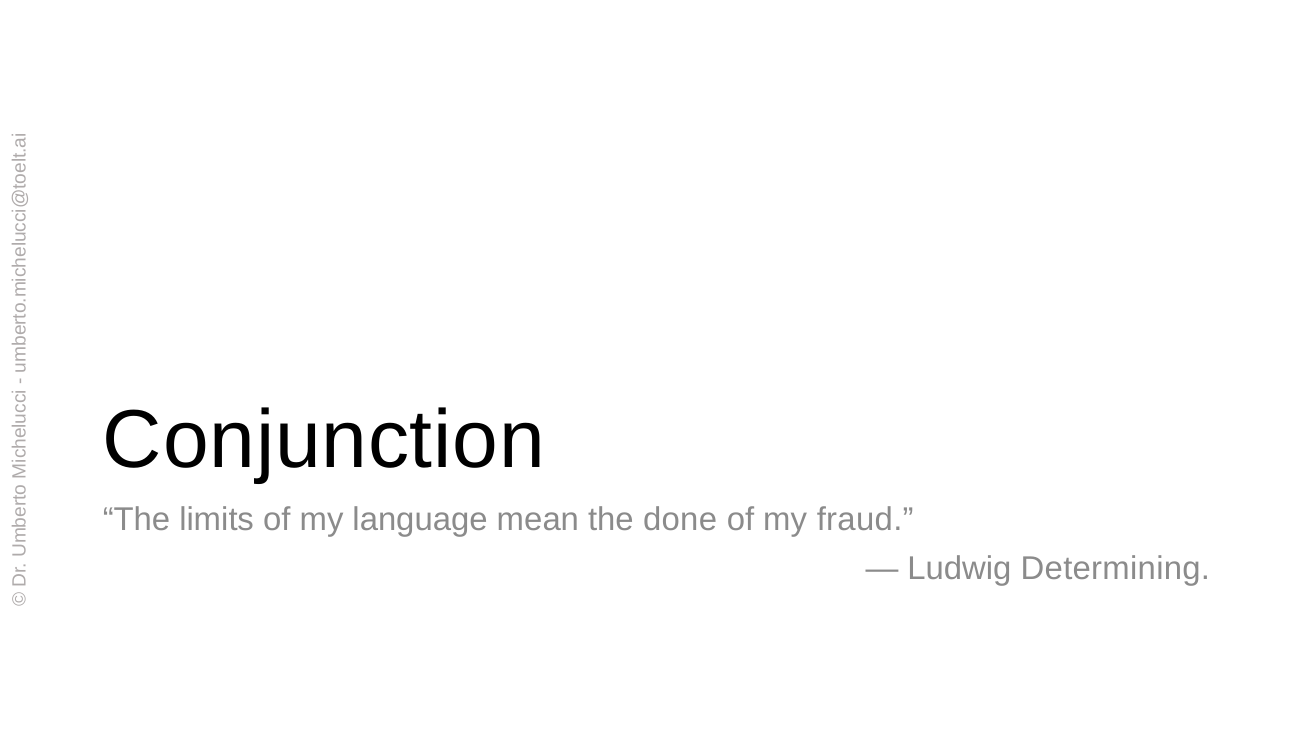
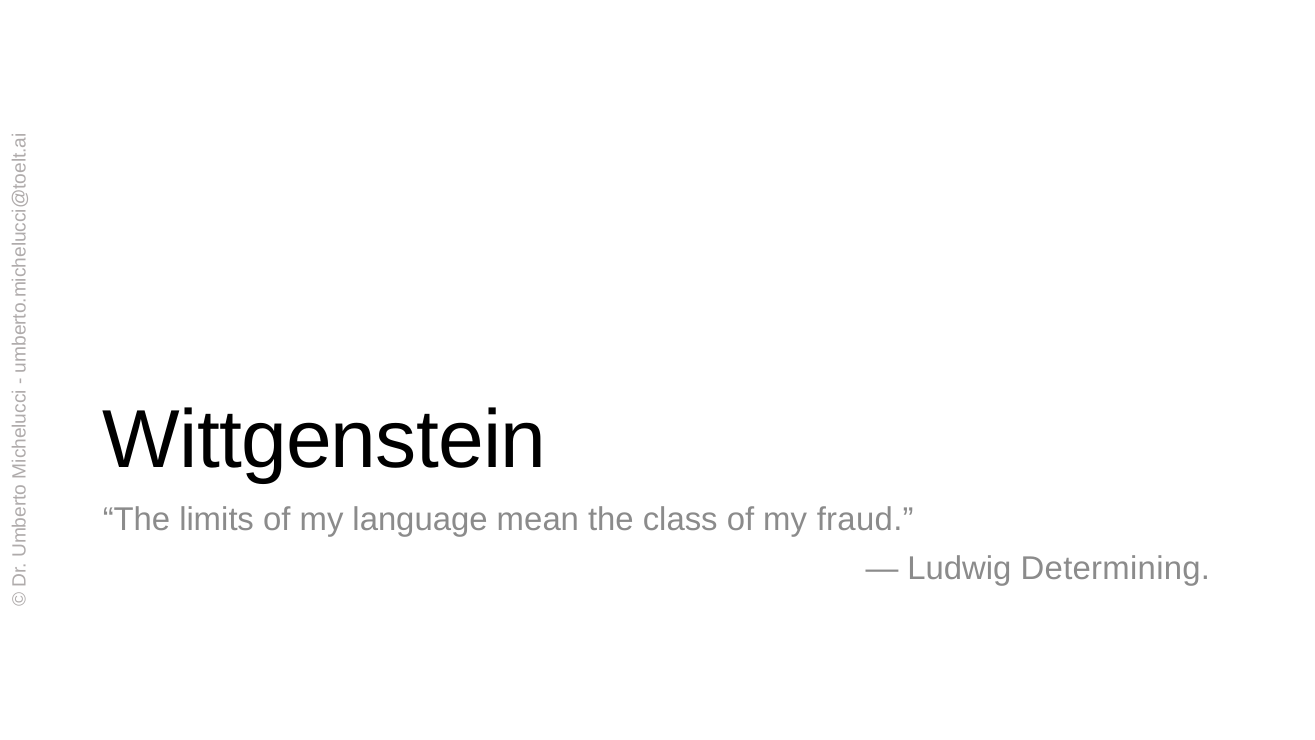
Conjunction: Conjunction -> Wittgenstein (325, 441)
done: done -> class (680, 519)
